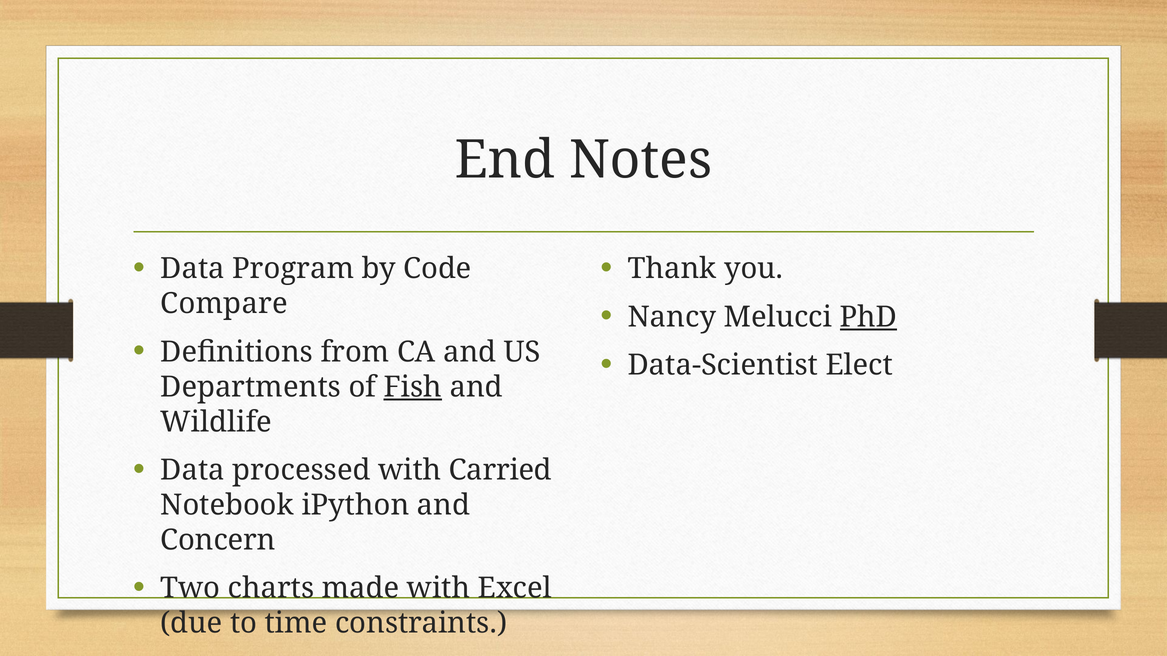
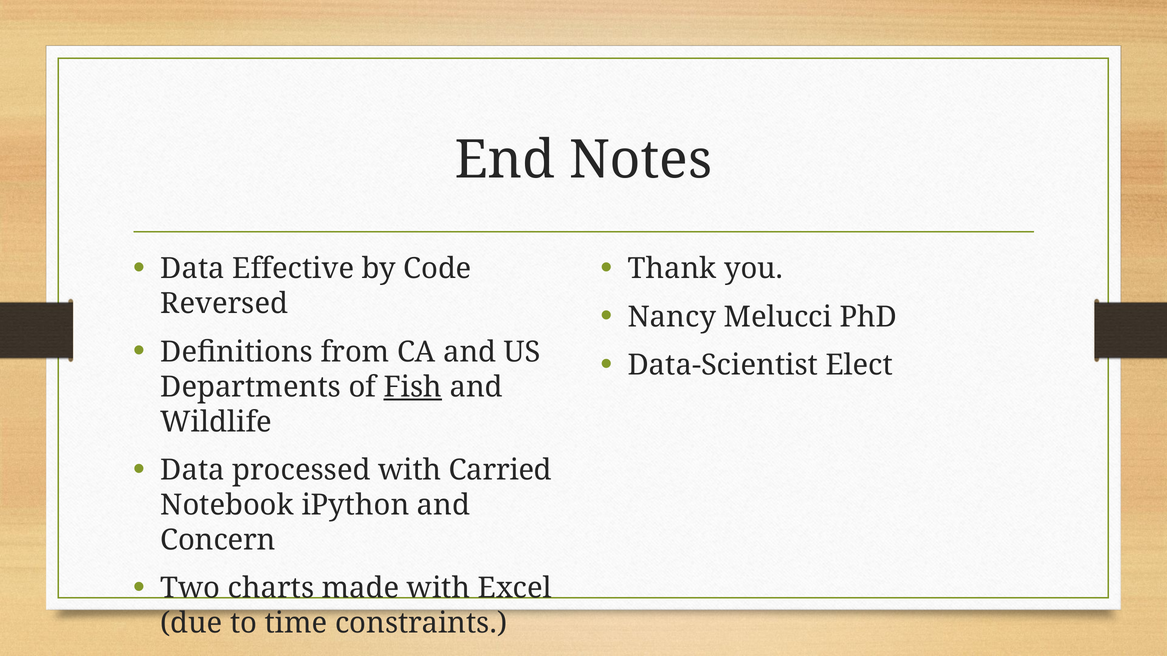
Program: Program -> Effective (293, 269)
Compare: Compare -> Reversed (224, 304)
PhD underline: present -> none (868, 317)
